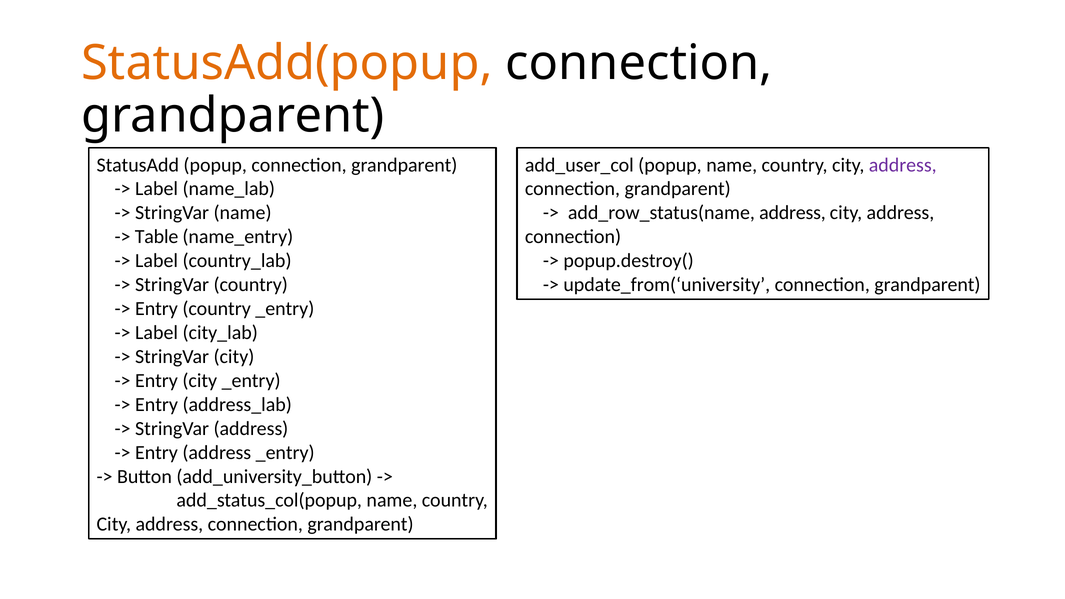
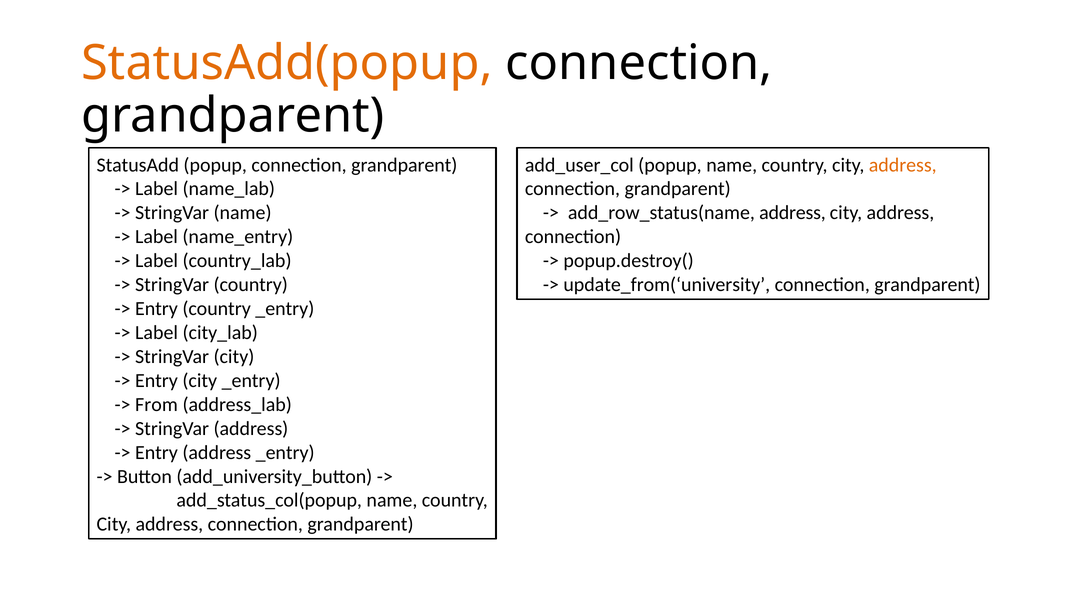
address colour: purple -> orange (903, 165)
Table: Table -> Label (156, 237)
Entry: Entry -> From (156, 405)
